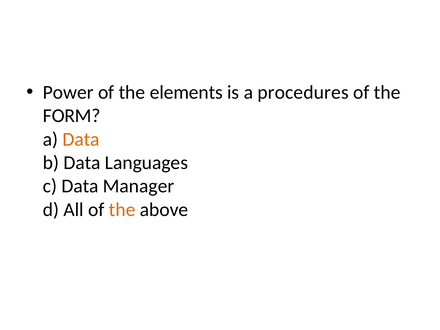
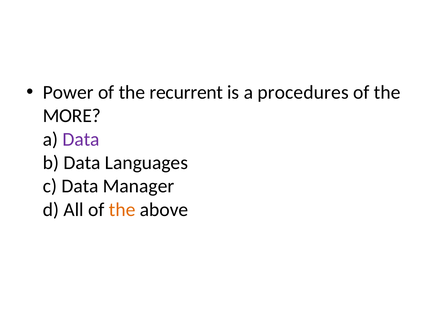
elements: elements -> recurrent (186, 92)
FORM: FORM -> MORE (72, 116)
Data colour: orange -> purple (81, 139)
